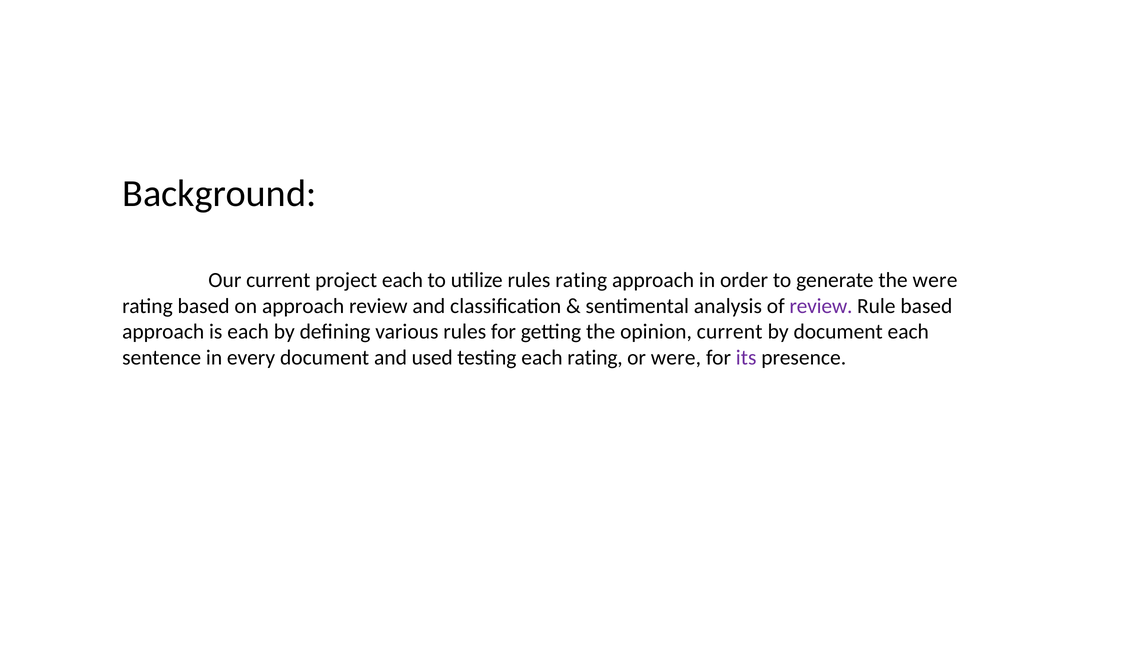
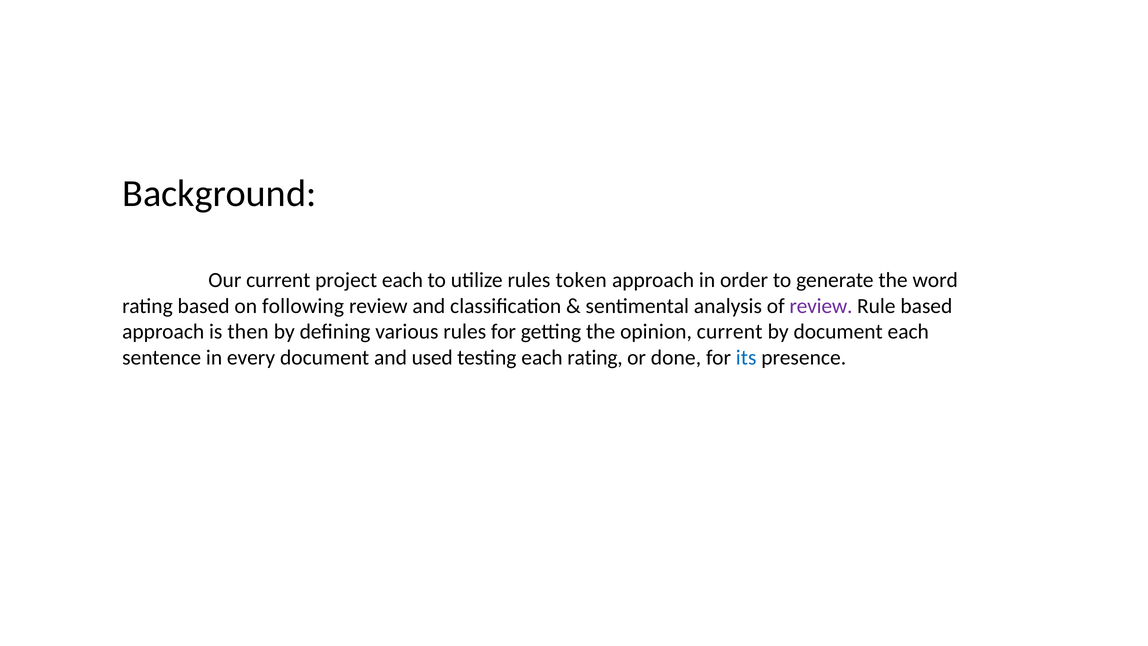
rules rating: rating -> token (581, 280)
the were: were -> word (935, 280)
on approach: approach -> following (303, 306)
is each: each -> then (248, 332)
or were: were -> done (676, 357)
its colour: purple -> blue (746, 357)
